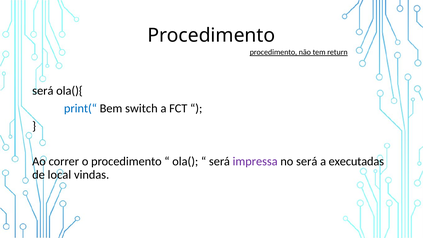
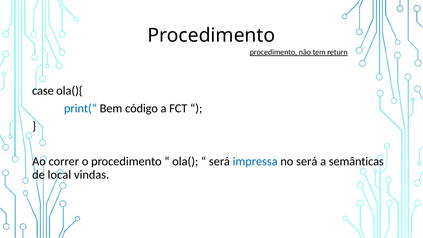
será: será -> case (43, 91)
switch: switch -> código (142, 108)
impressa colour: purple -> blue (255, 162)
executadas: executadas -> semânticas (356, 162)
